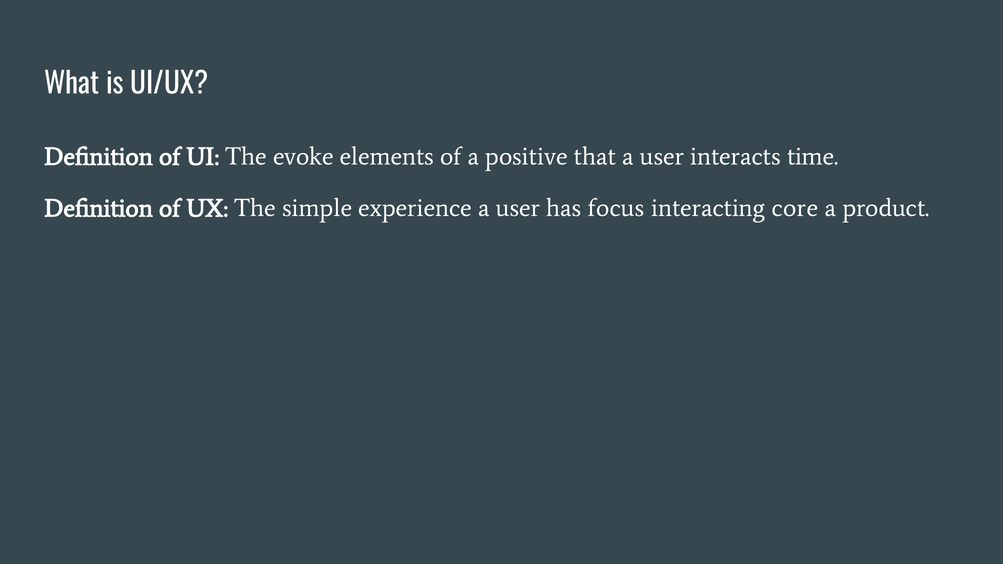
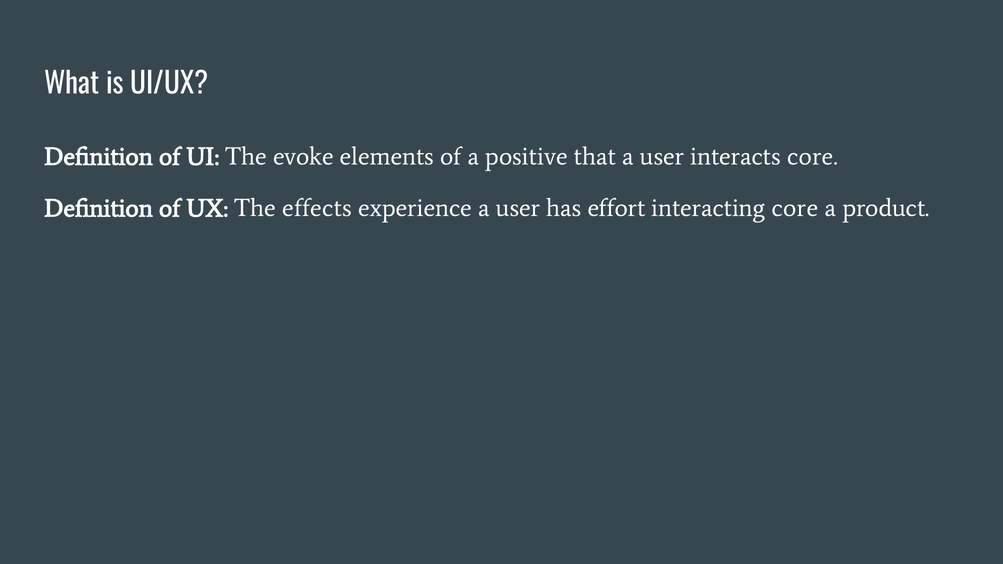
interacts time: time -> core (813, 157)
simple: simple -> effects (317, 208)
focus: focus -> effort (616, 208)
